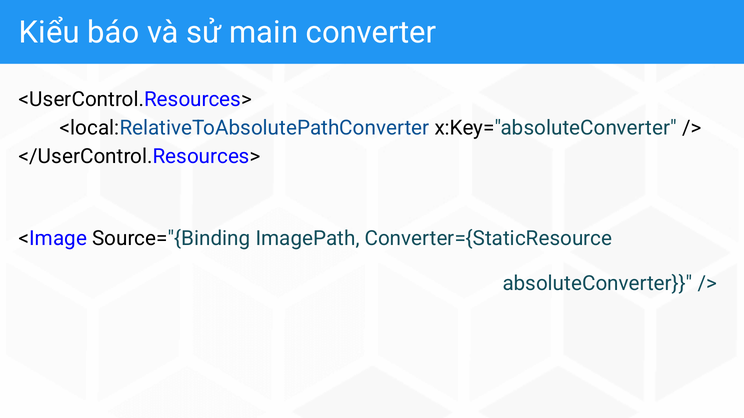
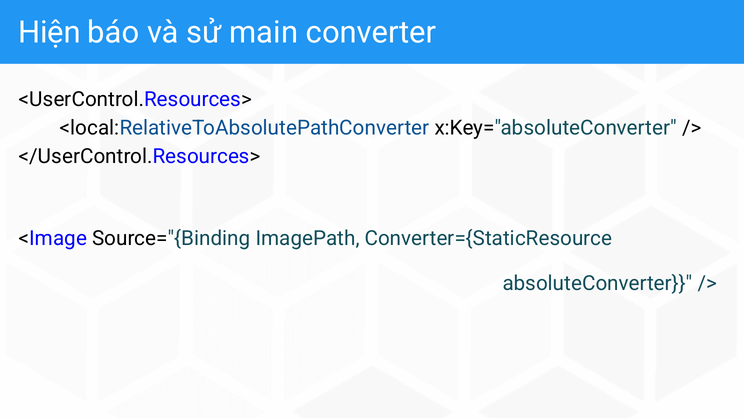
Kiểu: Kiểu -> Hiện (50, 32)
